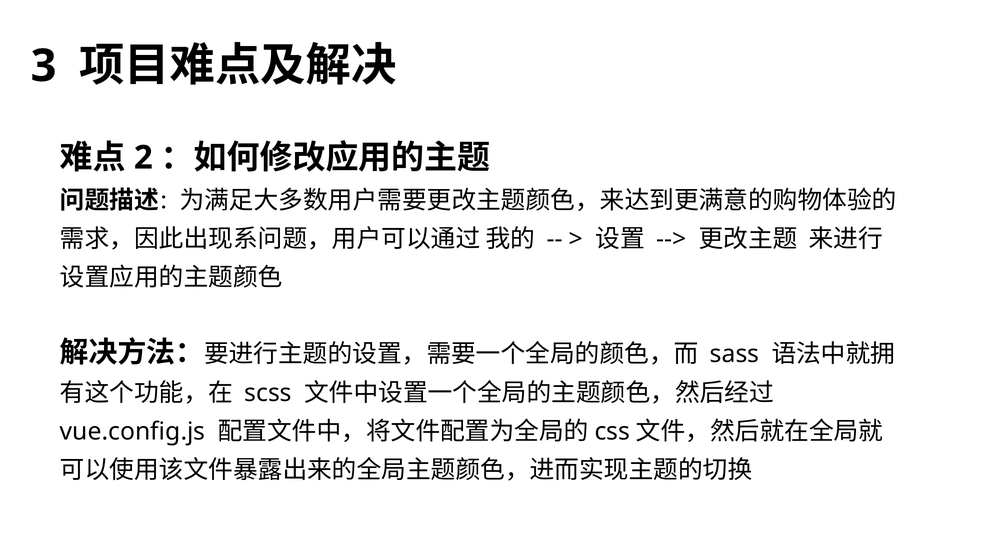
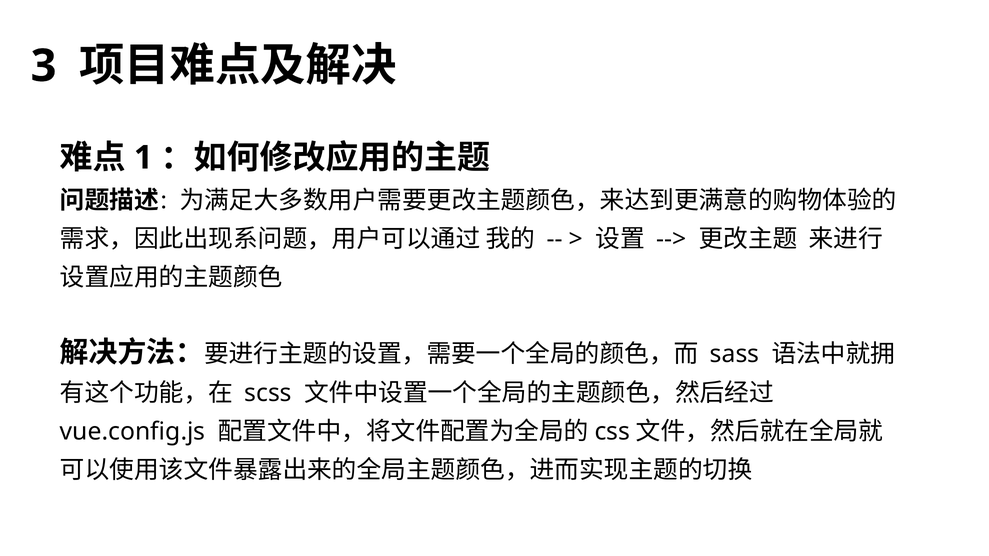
2: 2 -> 1 (143, 158)
